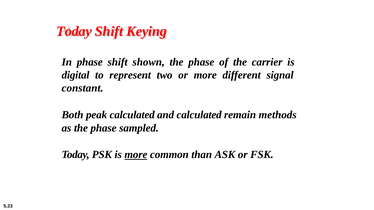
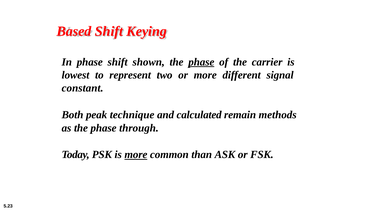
Today: Today -> Based (74, 31)
phase underline: none -> present (201, 62)
digital: digital -> lowest (75, 75)
peak calculated: calculated -> technique (132, 115)
sampled: sampled -> through (139, 128)
